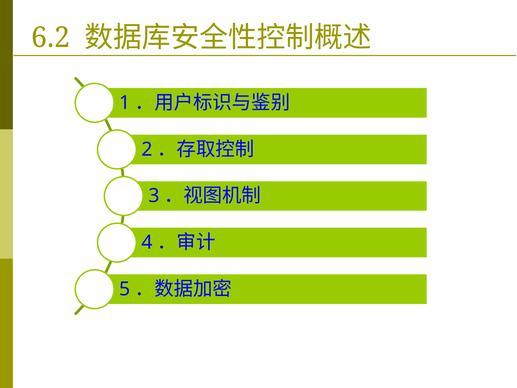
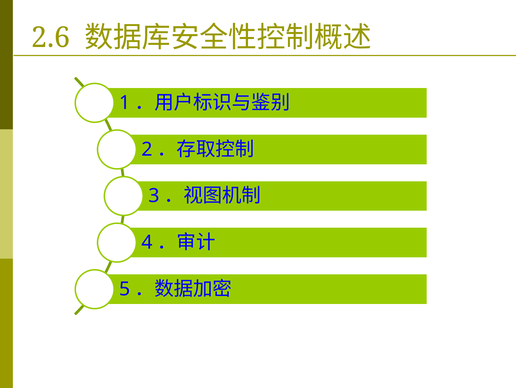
6.2: 6.2 -> 2.6 (51, 38)
